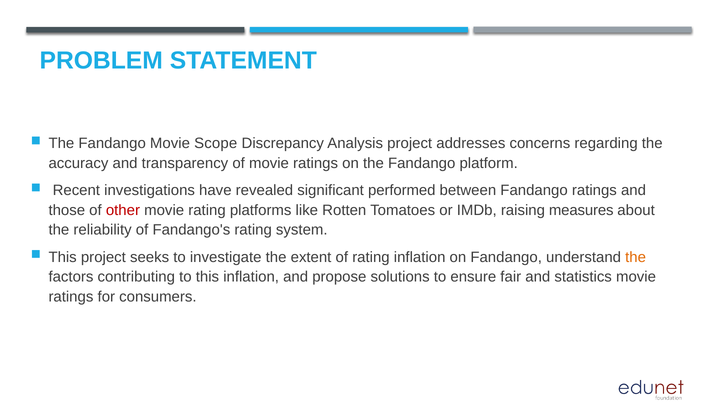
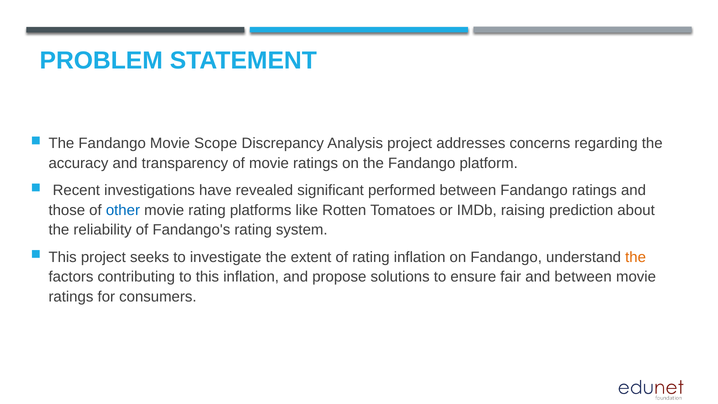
other colour: red -> blue (123, 210)
measures: measures -> prediction (581, 210)
and statistics: statistics -> between (583, 277)
